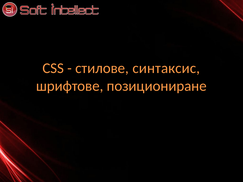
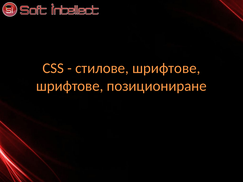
стилове синтаксис: синтаксис -> шрифтове (166, 68)
